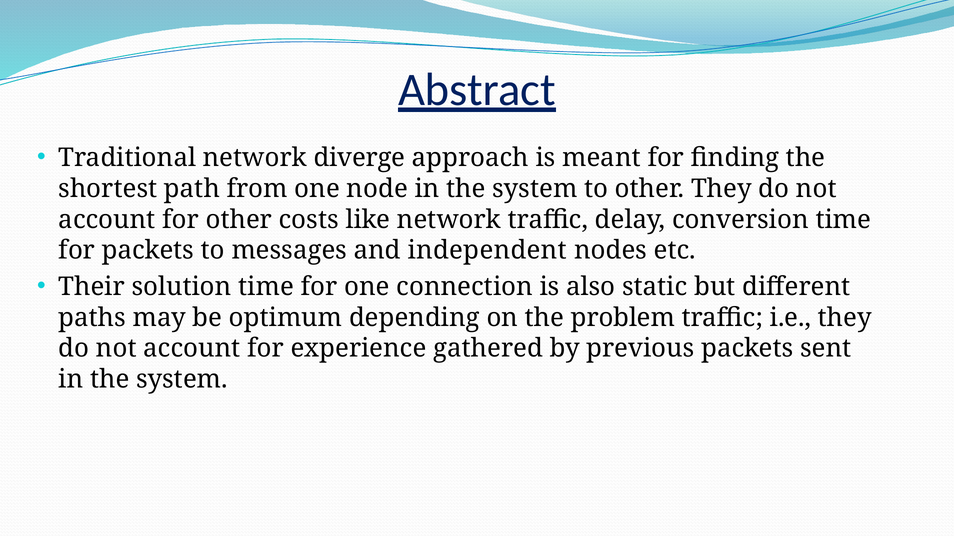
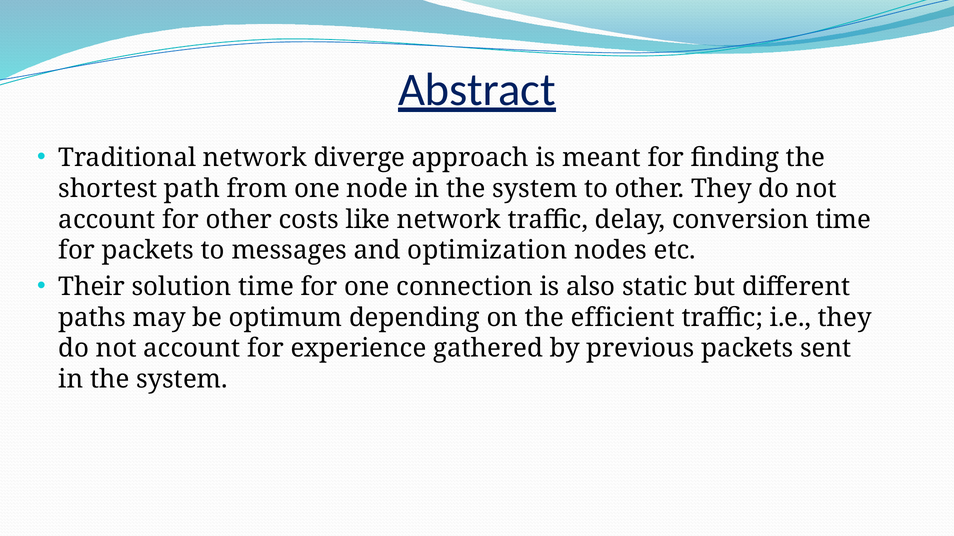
independent: independent -> optimization (487, 251)
problem: problem -> efficient (623, 318)
